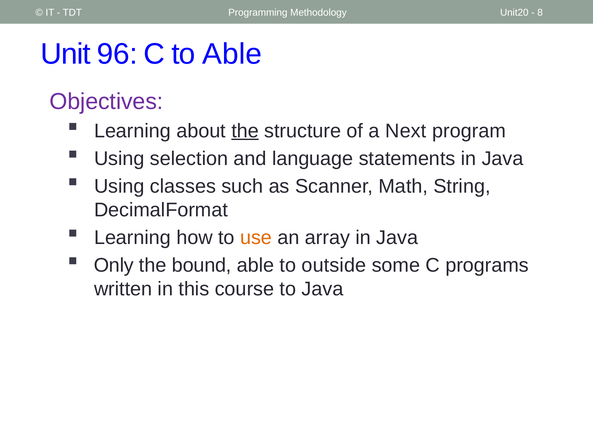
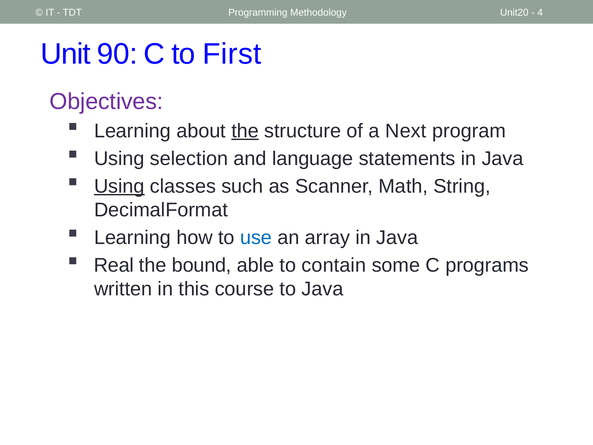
8: 8 -> 4 (540, 13)
96: 96 -> 90 (117, 54)
to Able: Able -> First (232, 54)
Using underline: none -> present (119, 186)
use colour: orange -> blue (256, 237)
Only: Only -> Real (114, 265)
outside: outside -> contain (334, 265)
